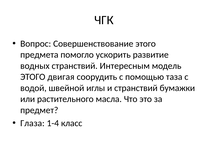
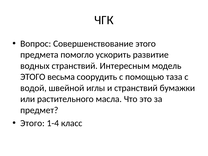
двигая: двигая -> весьма (61, 77)
Глаза: Глаза -> Этого (32, 123)
